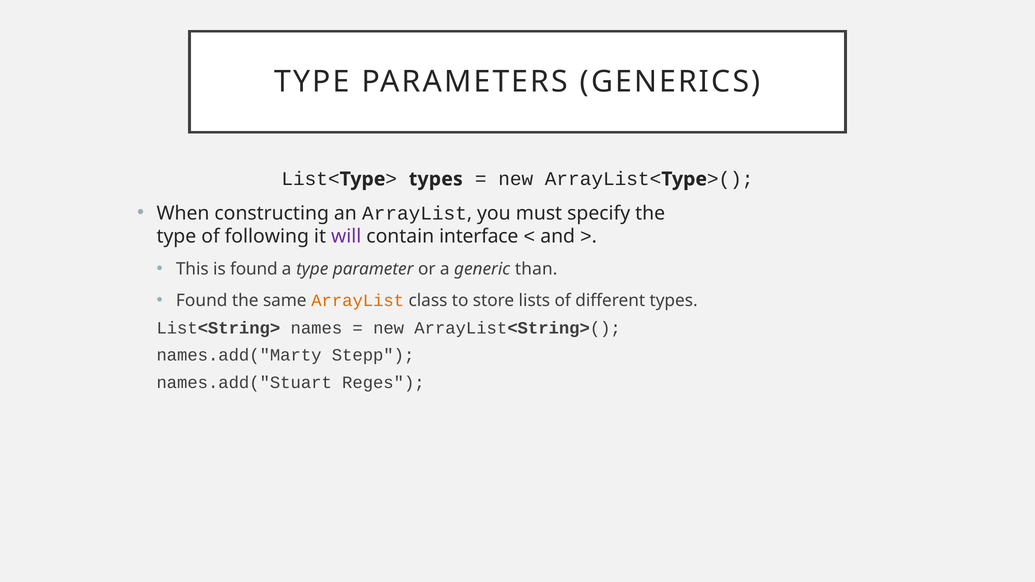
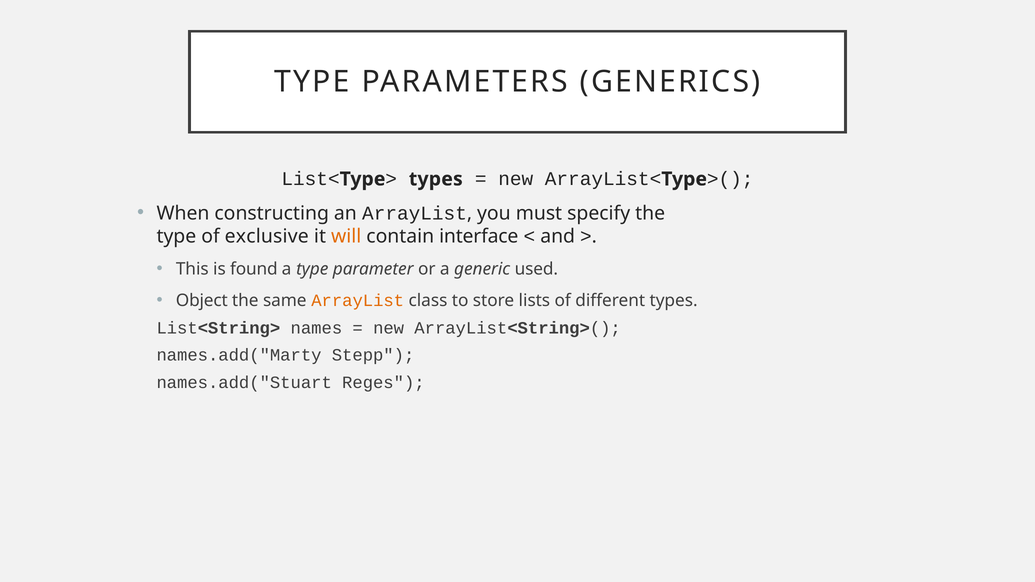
following: following -> exclusive (267, 236)
will colour: purple -> orange (346, 236)
than: than -> used (536, 269)
Found: Found -> Object (202, 301)
